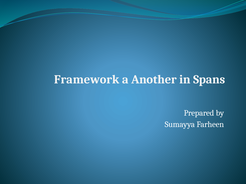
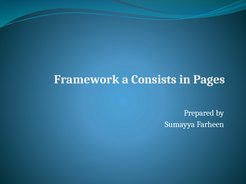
Another: Another -> Consists (154, 80)
Spans: Spans -> Pages (209, 80)
